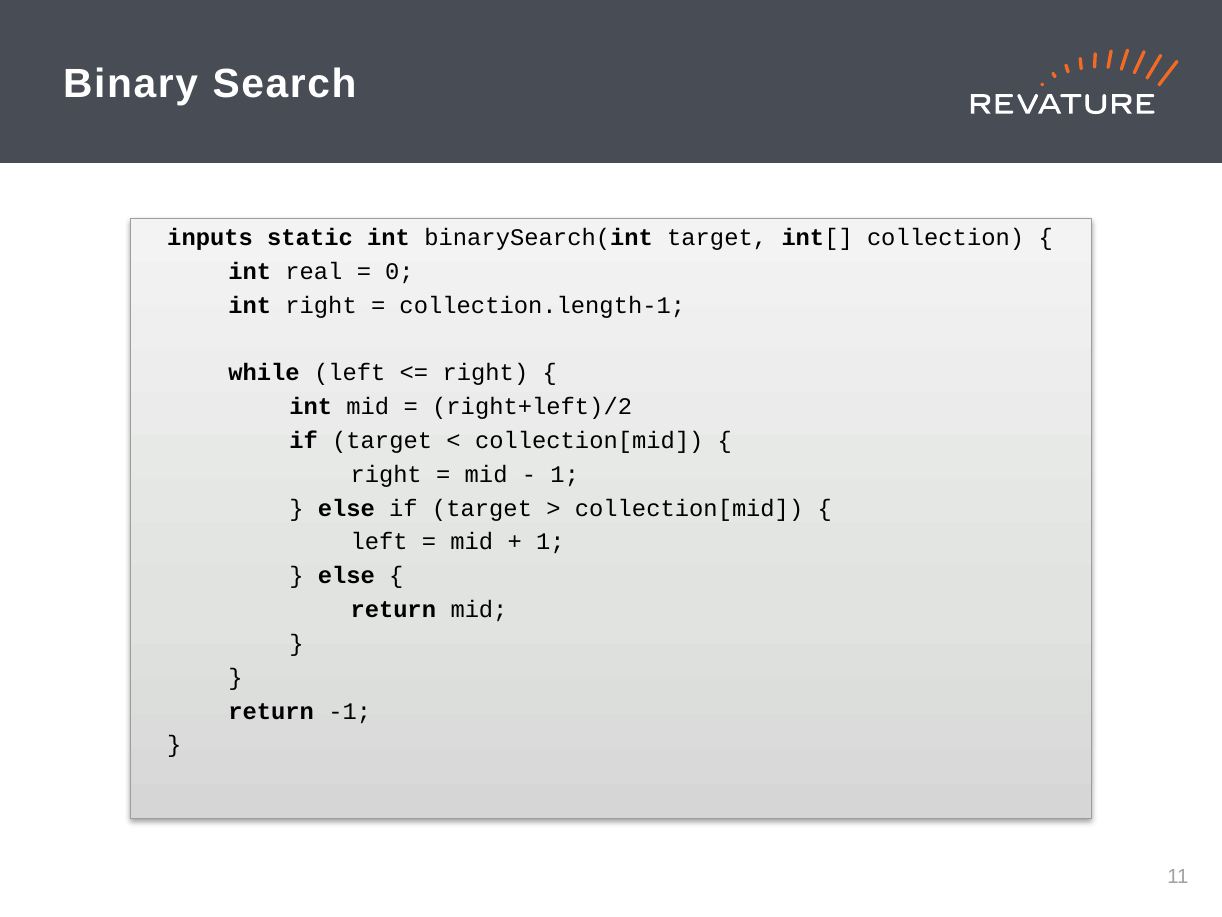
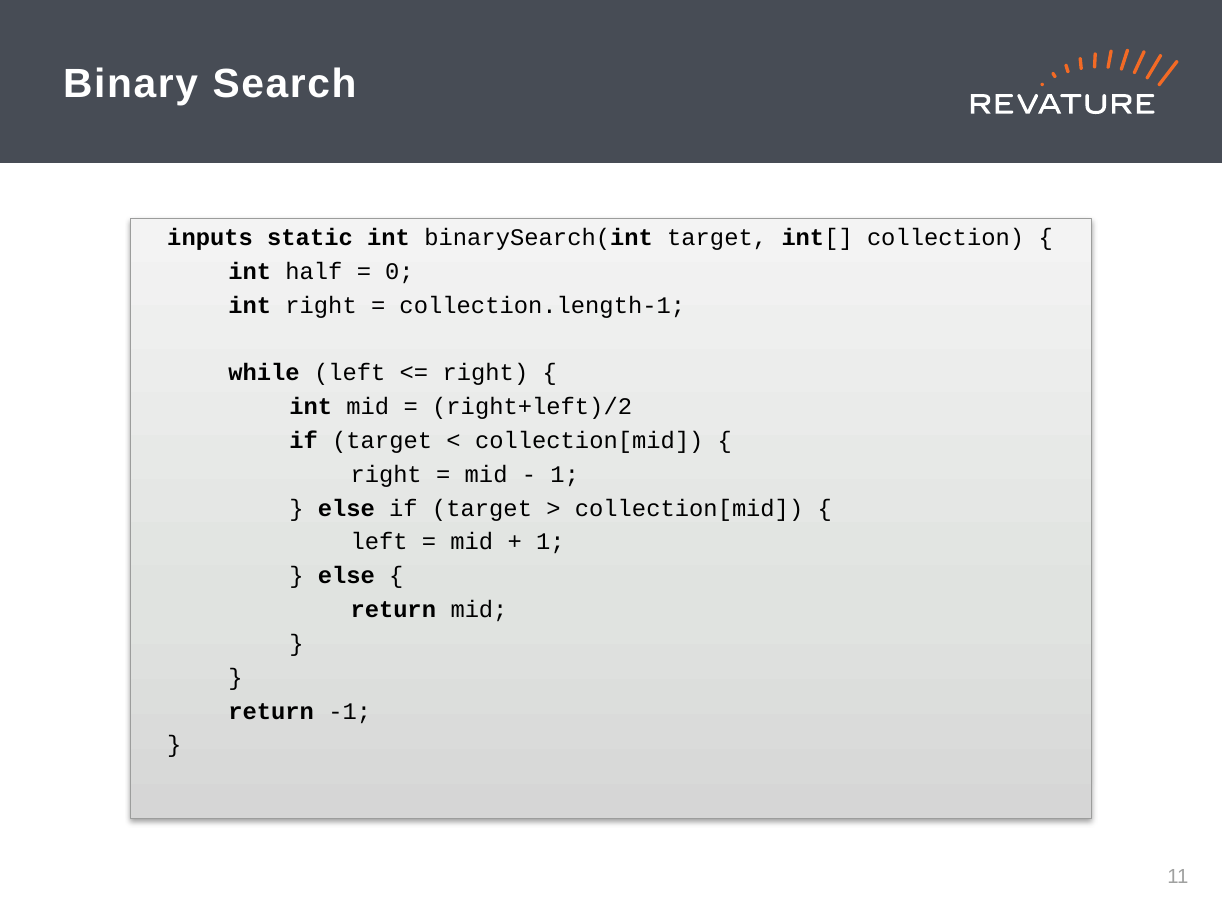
real: real -> half (314, 271)
